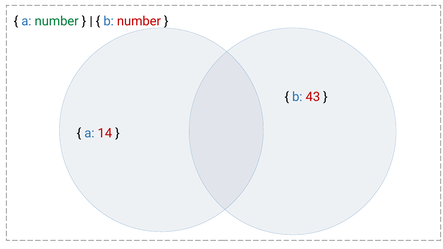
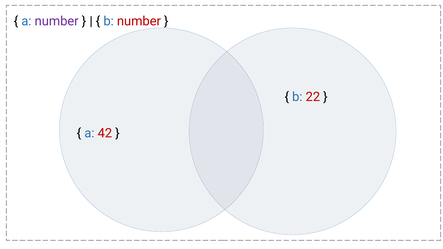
number colour: green -> purple (57, 21)
43: 43 -> 22 (313, 97)
14: 14 -> 42 (105, 133)
